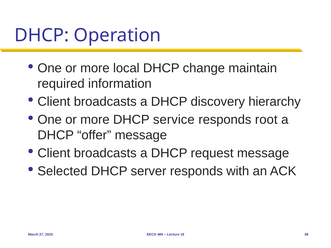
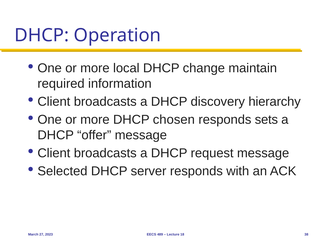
service: service -> chosen (174, 120)
root: root -> sets (266, 120)
